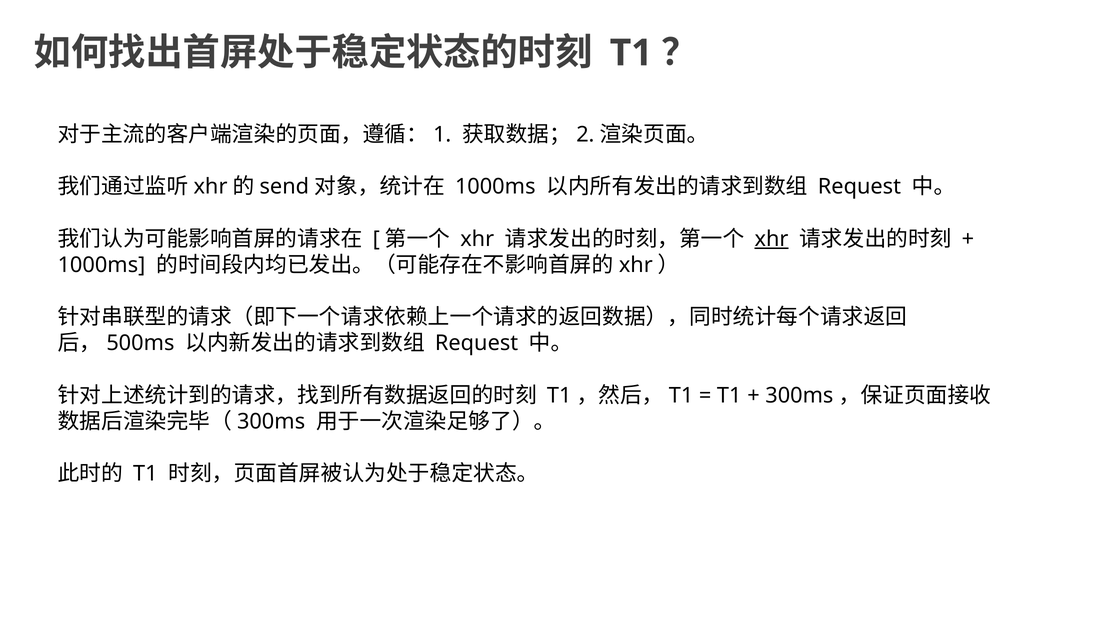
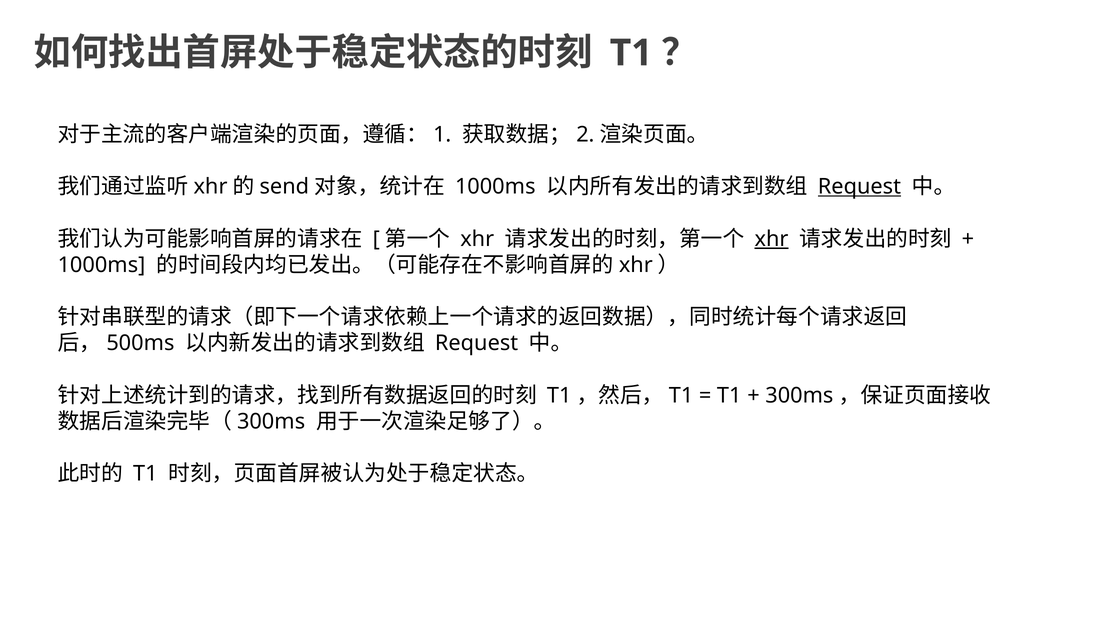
Request underline: none -> present (859, 187)
